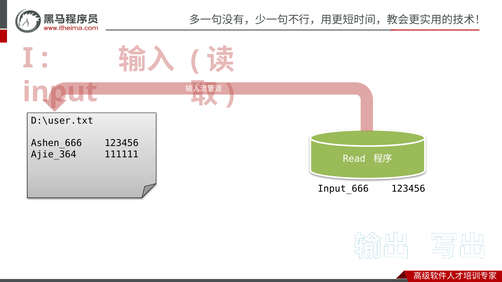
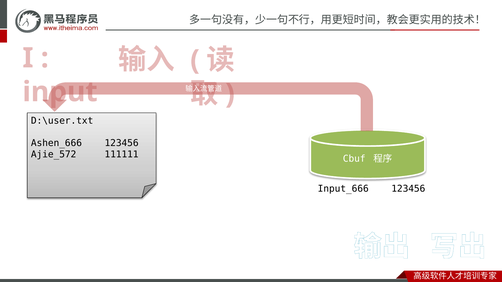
Ajie_364: Ajie_364 -> Ajie_572 (54, 155)
Read: Read -> Cbuf (354, 159)
